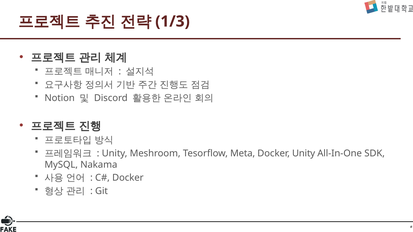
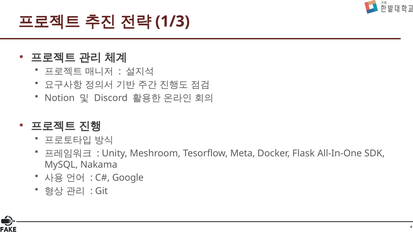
Docker Unity: Unity -> Flask (304, 153)
Docker: Docker -> Google (128, 178)
